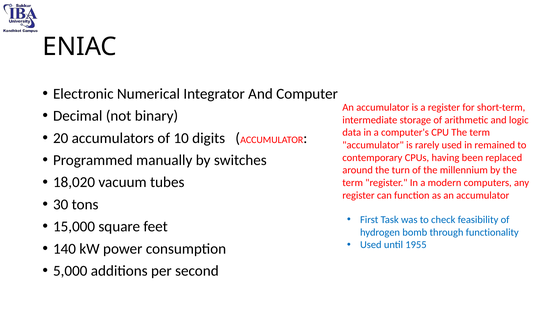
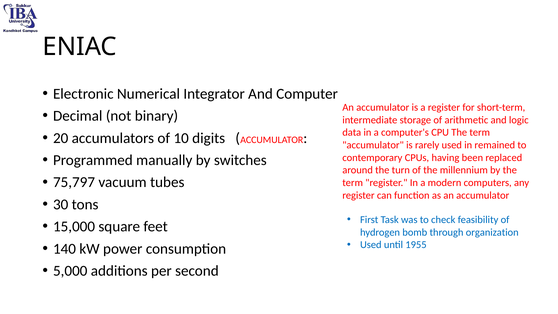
18,020: 18,020 -> 75,797 (74, 182)
functionality: functionality -> organization (492, 232)
